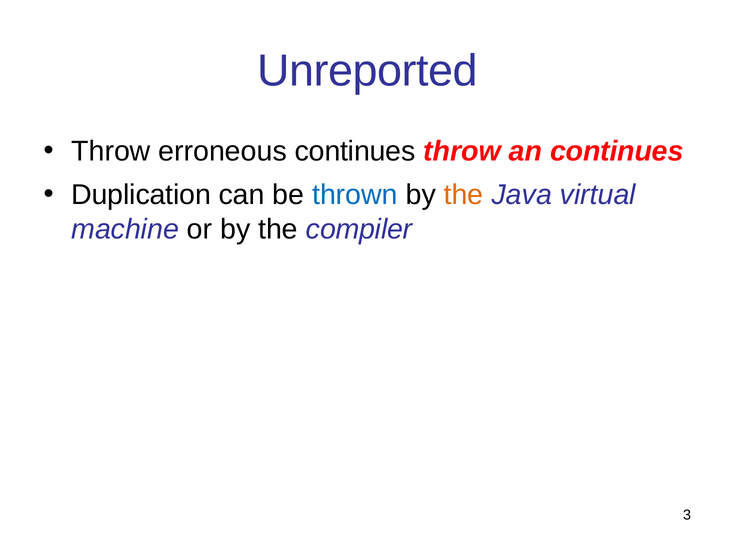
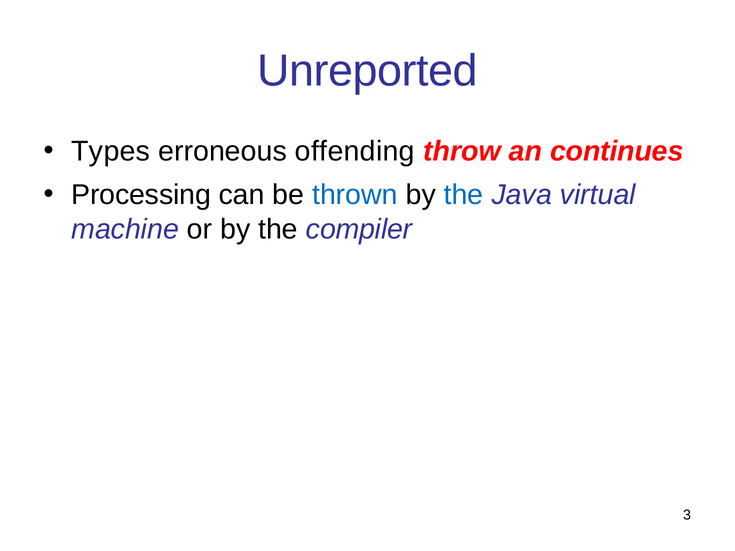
Throw: Throw -> Types (111, 151)
erroneous continues: continues -> offending (355, 151)
Duplication: Duplication -> Processing (141, 195)
the colour: orange -> blue (463, 195)
